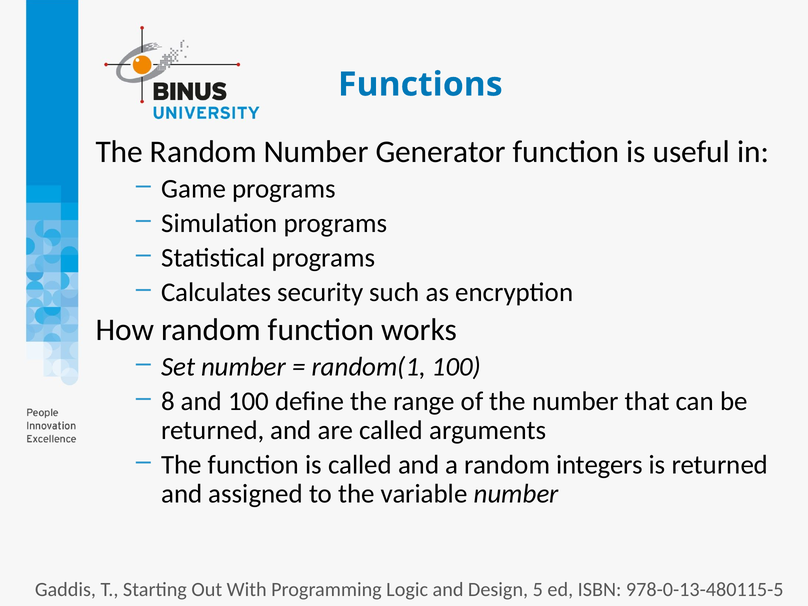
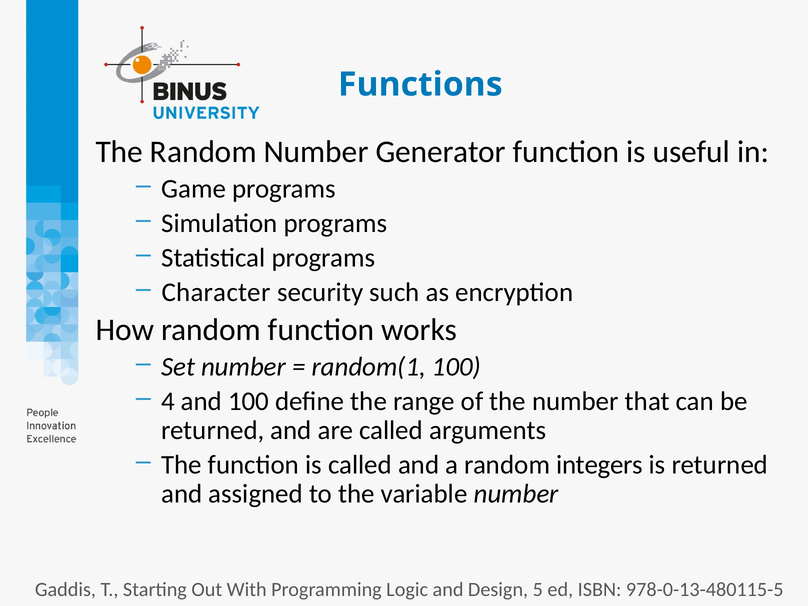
Calculates: Calculates -> Character (216, 292)
8: 8 -> 4 (168, 401)
